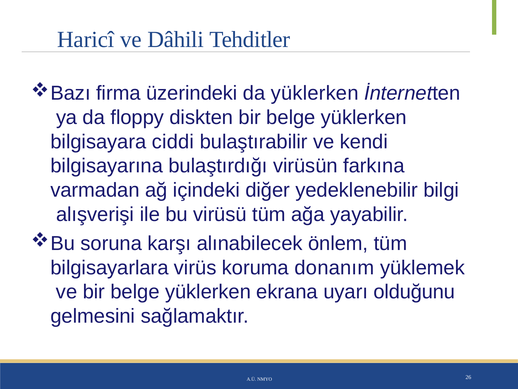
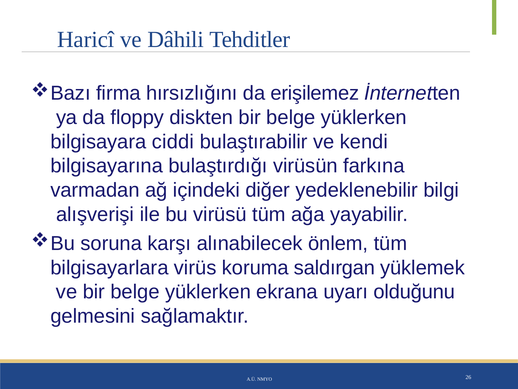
üzerindeki: üzerindeki -> hırsızlığını (192, 93)
da yüklerken: yüklerken -> erişilemez (315, 93)
donanım: donanım -> saldırgan (335, 267)
